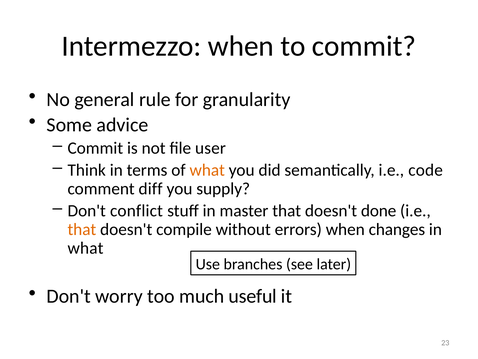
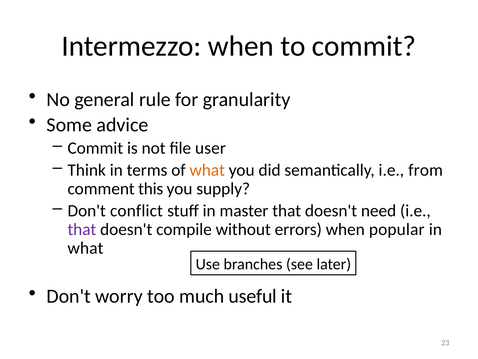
code: code -> from (426, 170)
diff: diff -> this (151, 188)
done: done -> need (379, 210)
that colour: orange -> purple (82, 229)
changes: changes -> popular (397, 229)
